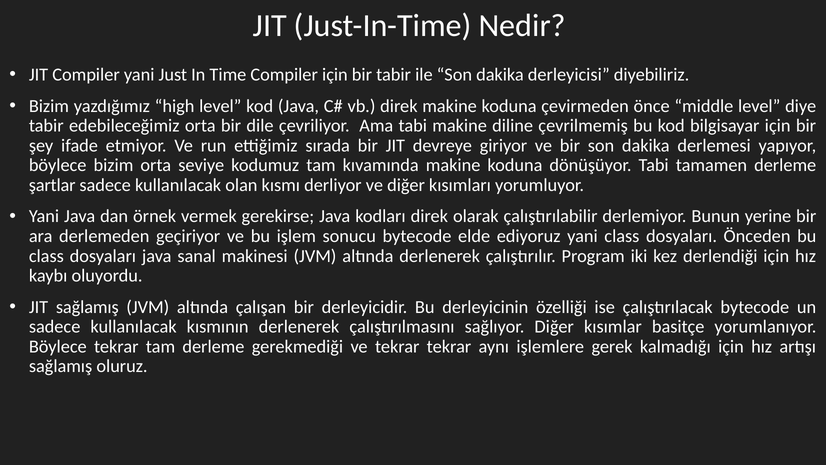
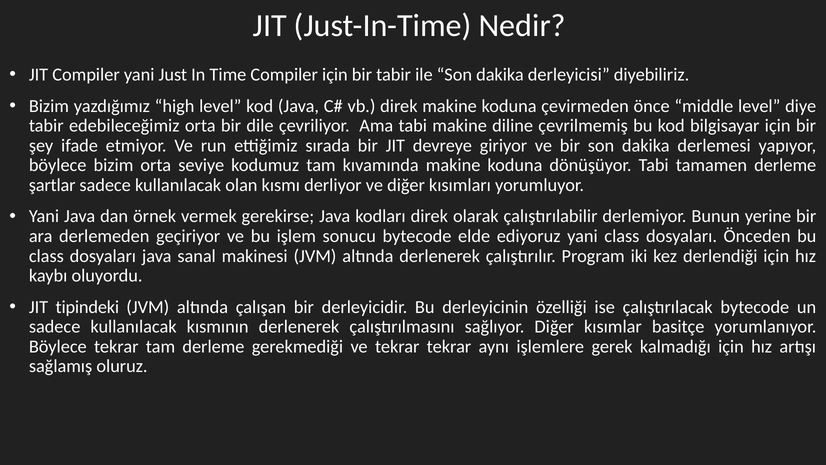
JIT sağlamış: sağlamış -> tipindeki (87, 307)
